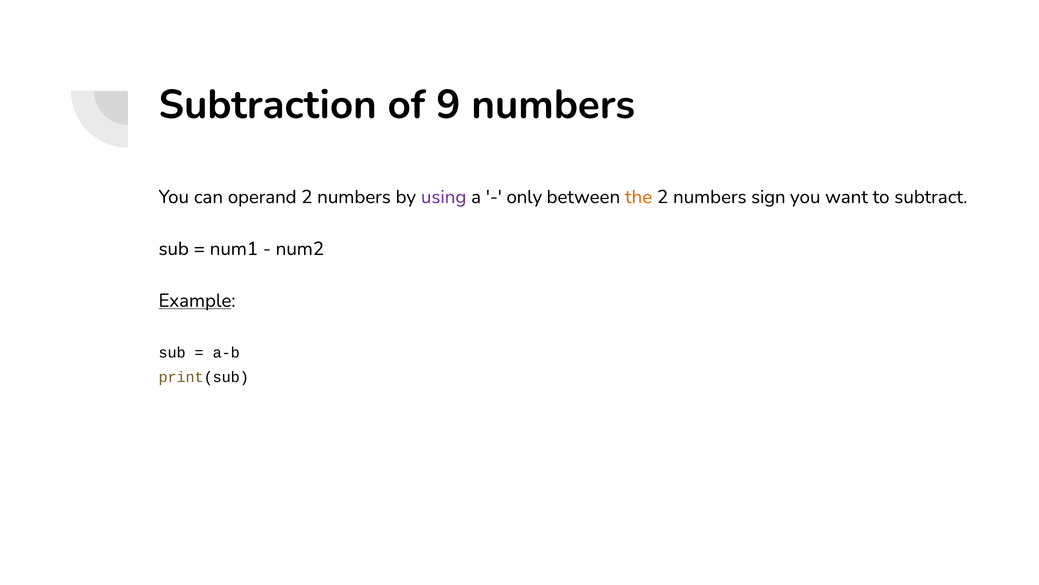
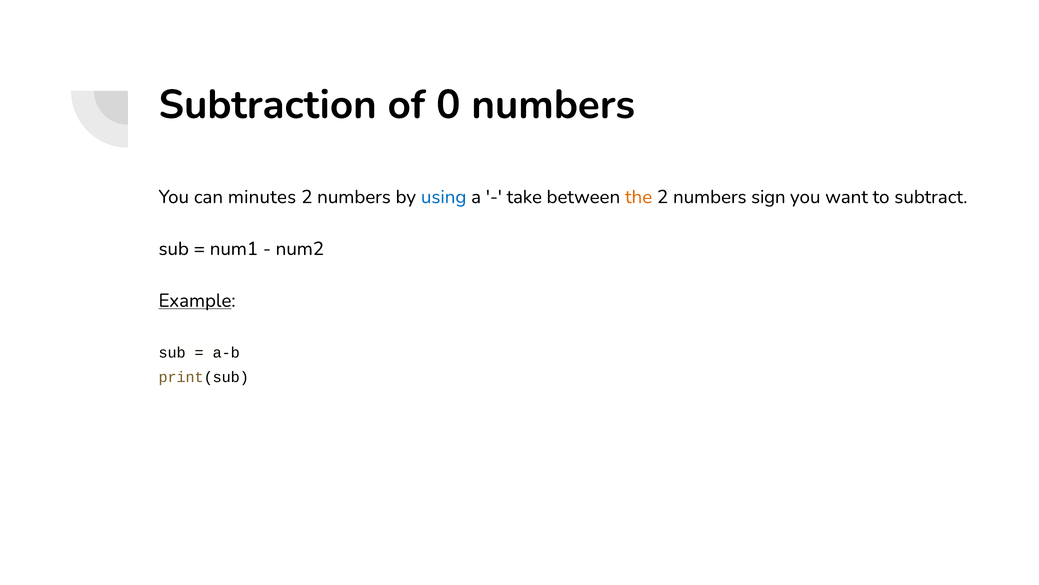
9: 9 -> 0 (448, 105)
operand: operand -> minutes (262, 197)
using colour: purple -> blue (444, 197)
only: only -> take (524, 197)
